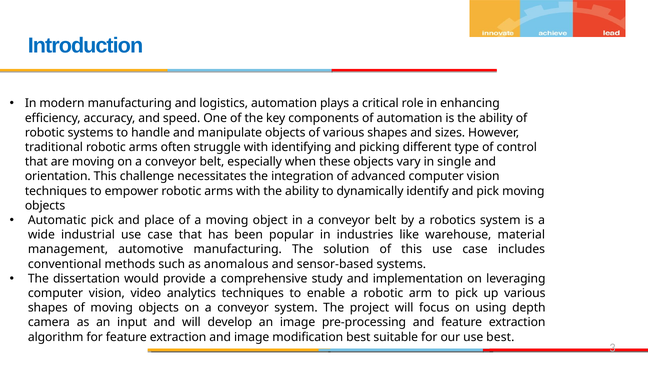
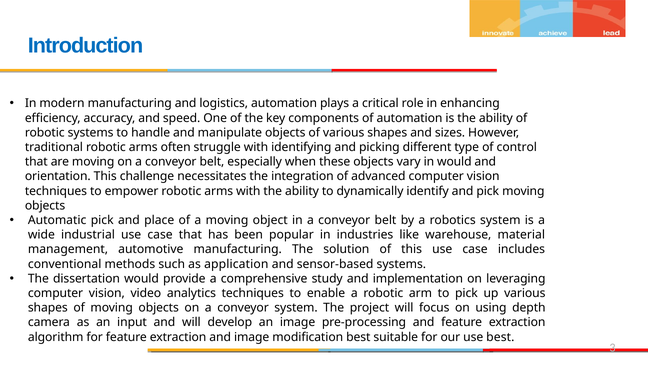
in single: single -> would (454, 162)
anomalous: anomalous -> application (236, 264)
